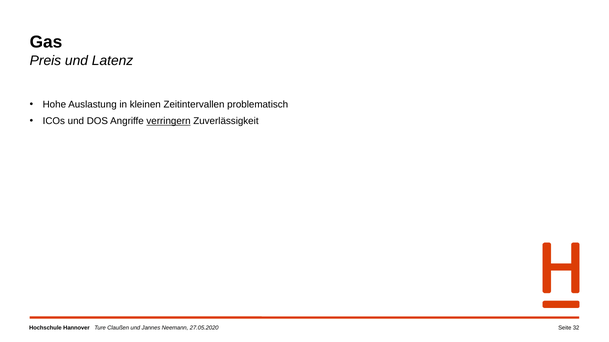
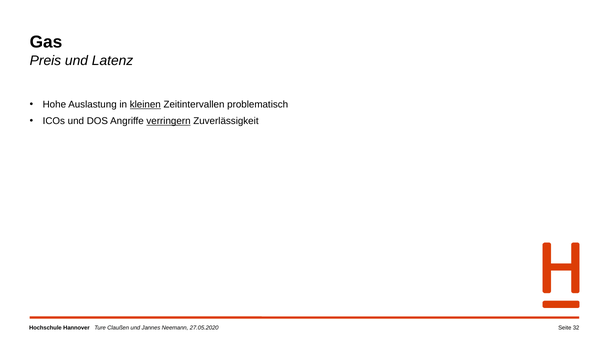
kleinen underline: none -> present (145, 105)
